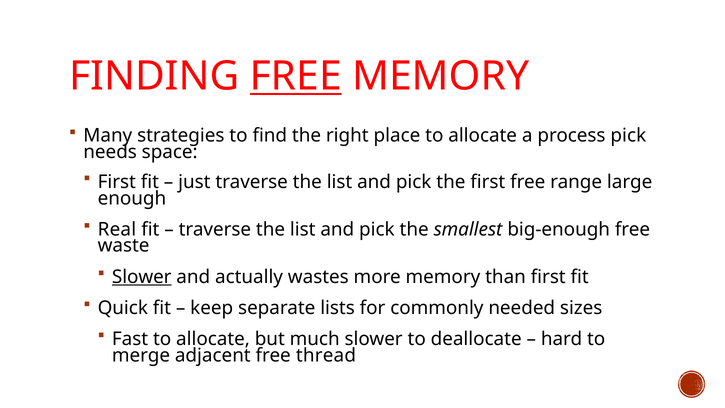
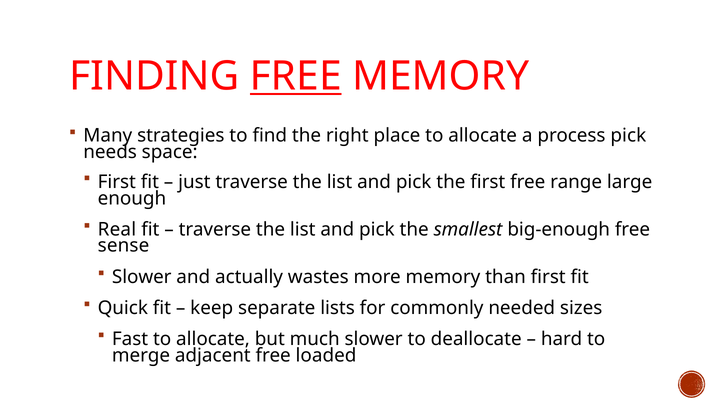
waste: waste -> sense (124, 246)
Slower underline: present -> none (142, 277)
thread: thread -> loaded (326, 355)
